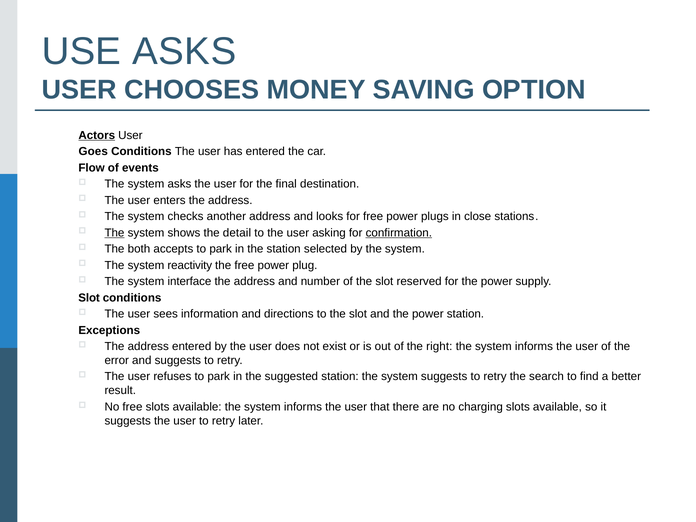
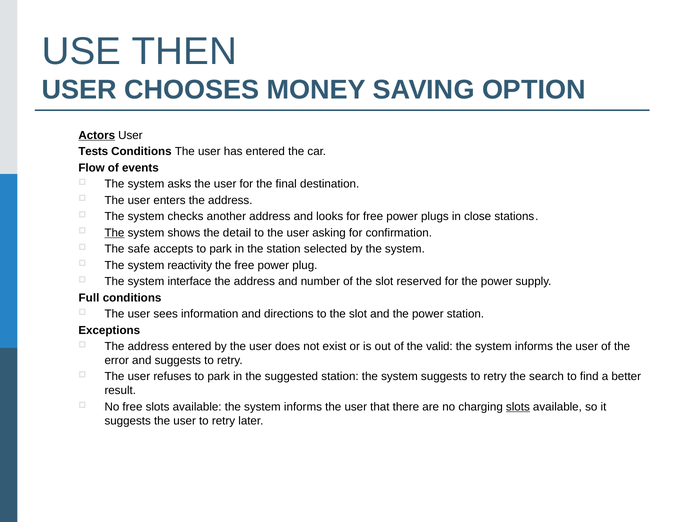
USE ASKS: ASKS -> THEN (184, 51)
Goes: Goes -> Tests (93, 151)
confirmation underline: present -> none (399, 233)
both: both -> safe (139, 249)
Slot: Slot -> Full (89, 298)
right: right -> valid (439, 346)
slots underline: none -> present (518, 407)
